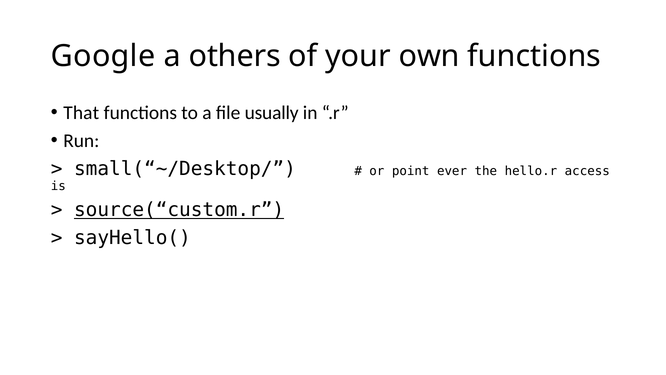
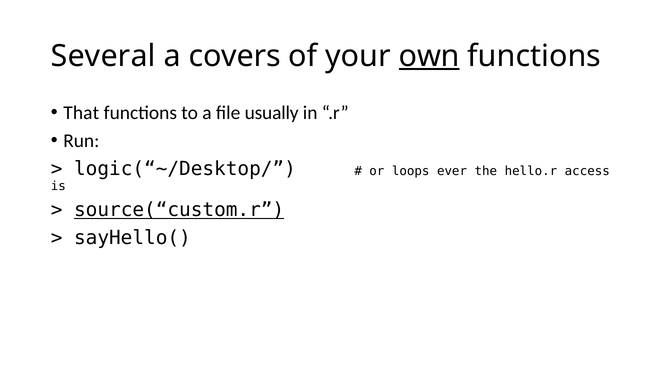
Google: Google -> Several (103, 56)
others: others -> covers (235, 56)
own underline: none -> present (429, 56)
small(“~/Desktop/: small(“~/Desktop/ -> logic(“~/Desktop/ (185, 168)
point: point -> loops (411, 171)
